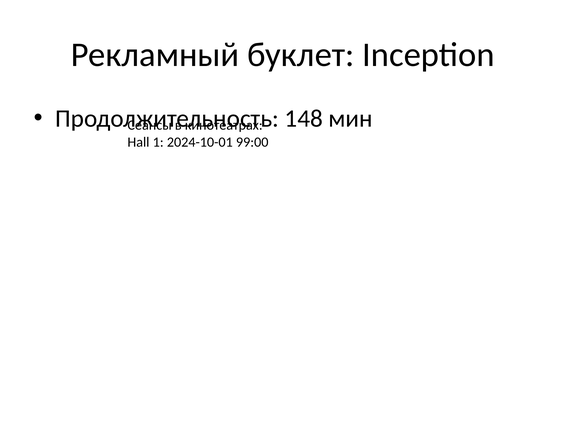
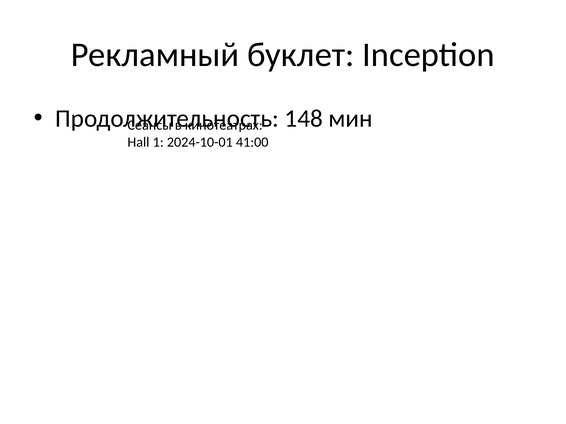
99:00: 99:00 -> 41:00 (252, 142)
